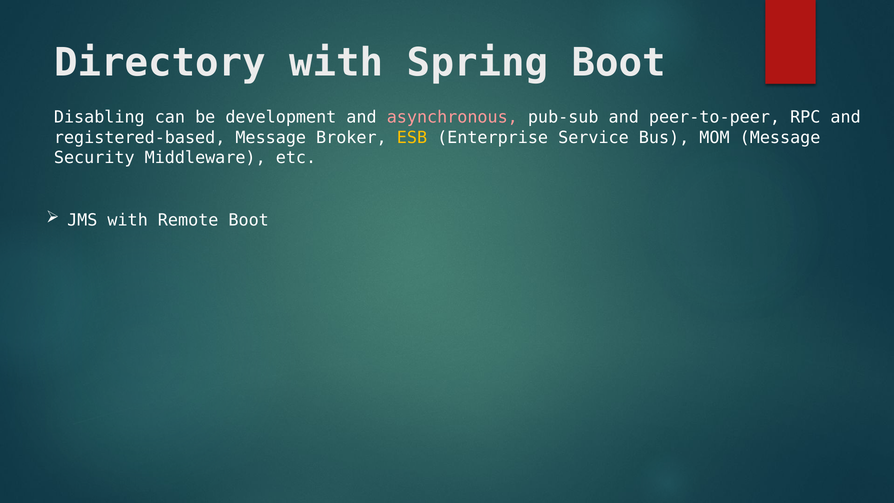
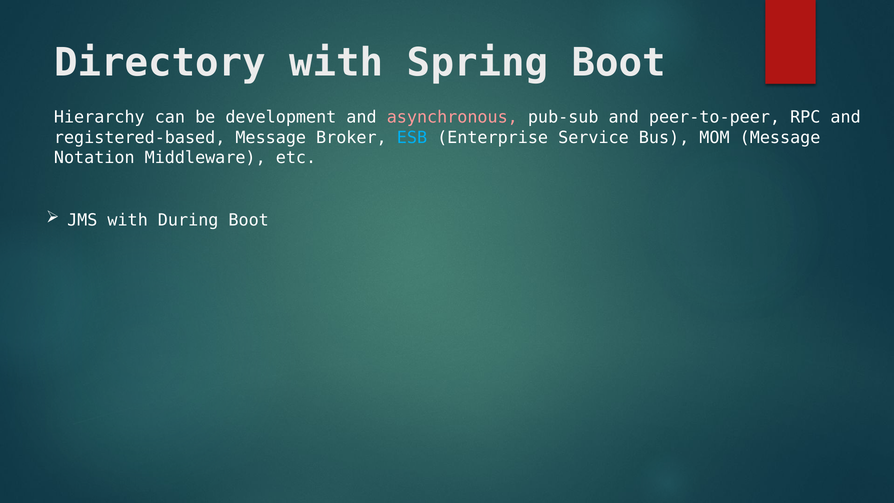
Disabling: Disabling -> Hierarchy (99, 117)
ESB colour: yellow -> light blue (412, 137)
Security: Security -> Notation (94, 158)
Remote: Remote -> During (188, 220)
